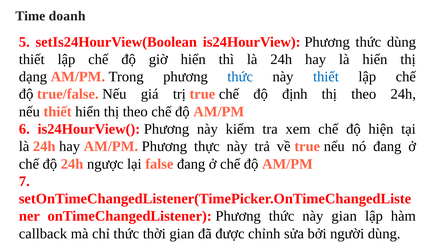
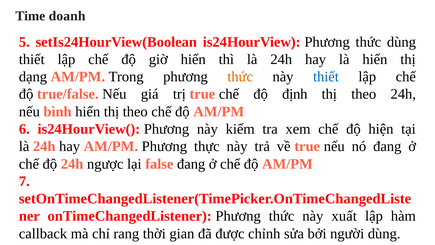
thức colour: blue -> orange (240, 77)
nếu thiết: thiết -> bình (58, 111)
này gian: gian -> xuất (344, 216)
chỉ thức: thức -> rang (126, 233)
